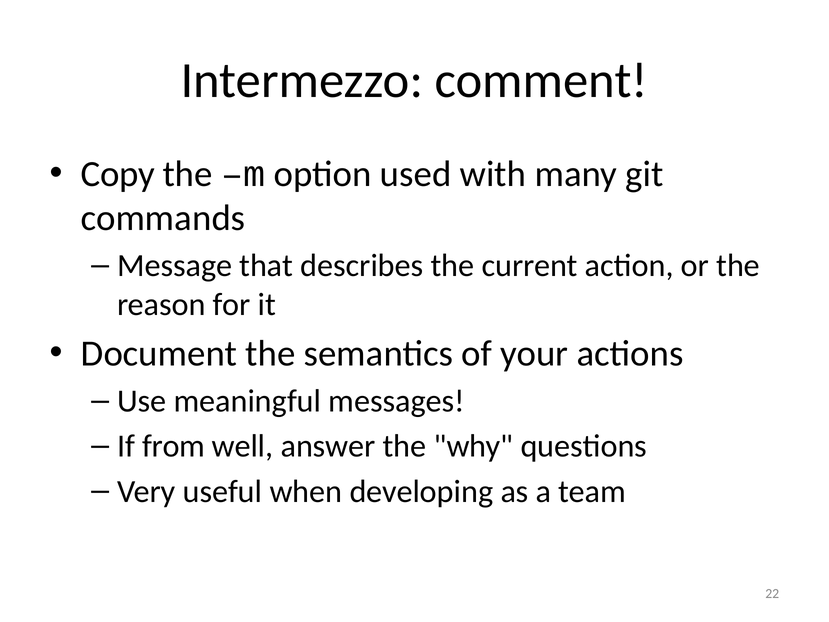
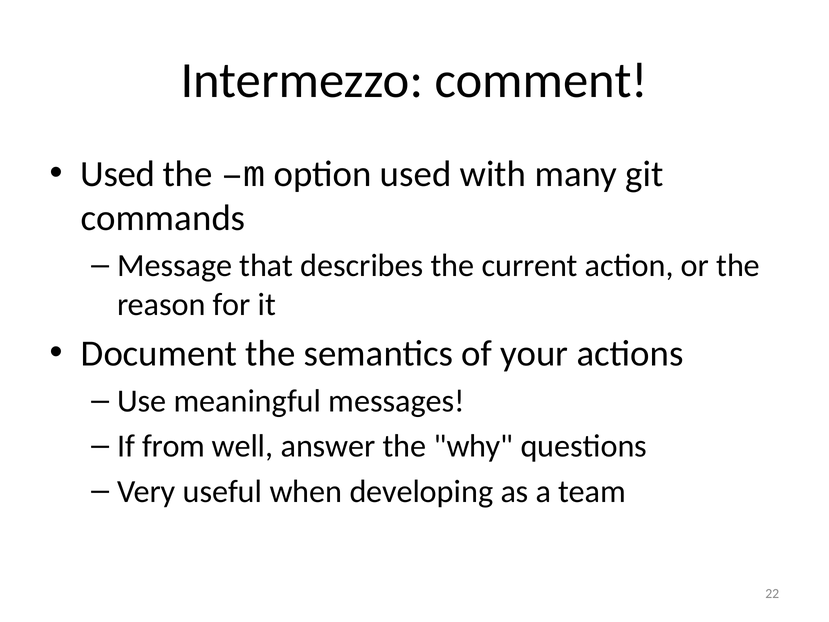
Copy: Copy -> Used (118, 174)
